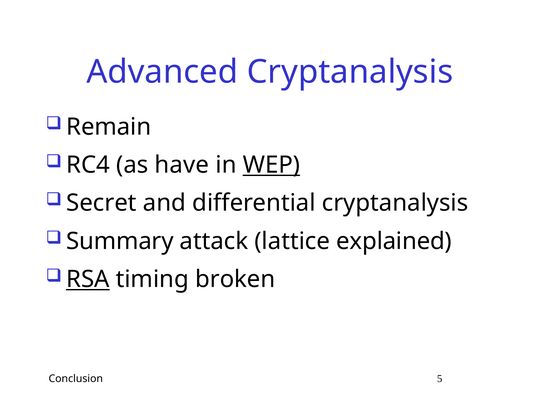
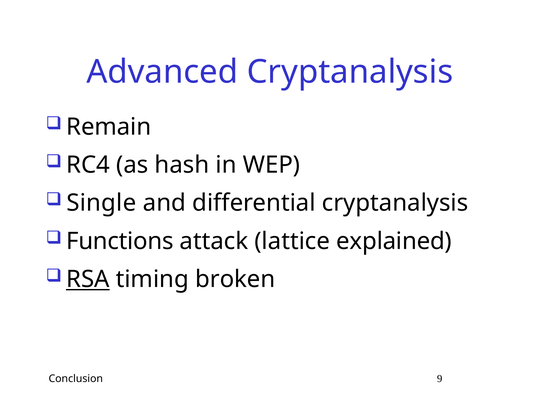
have: have -> hash (182, 165)
WEP underline: present -> none (271, 165)
Secret: Secret -> Single (101, 203)
Summary: Summary -> Functions (120, 241)
5: 5 -> 9 (440, 379)
